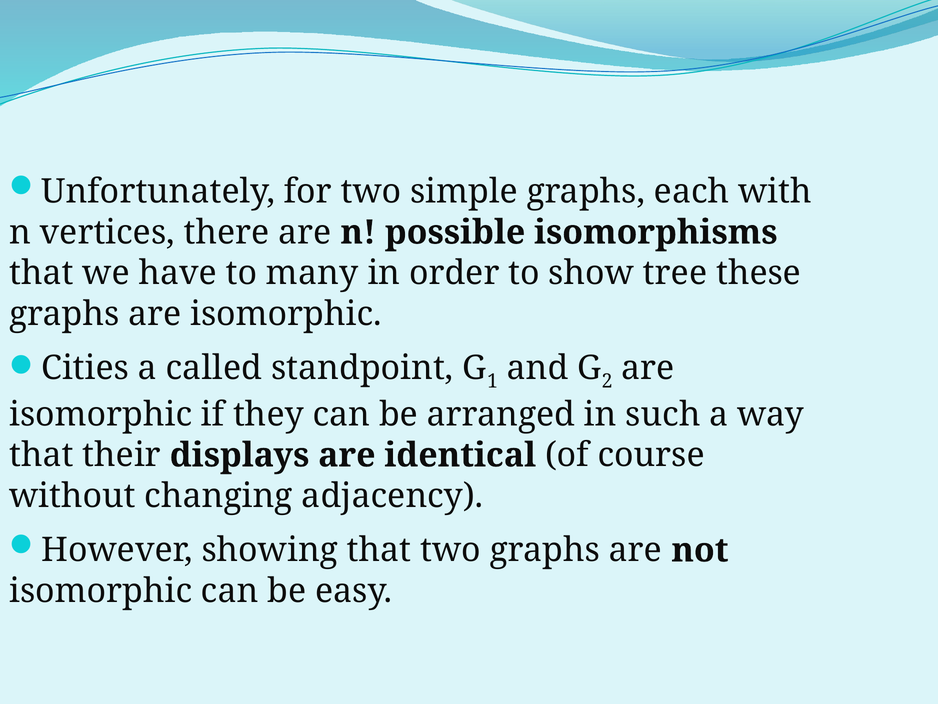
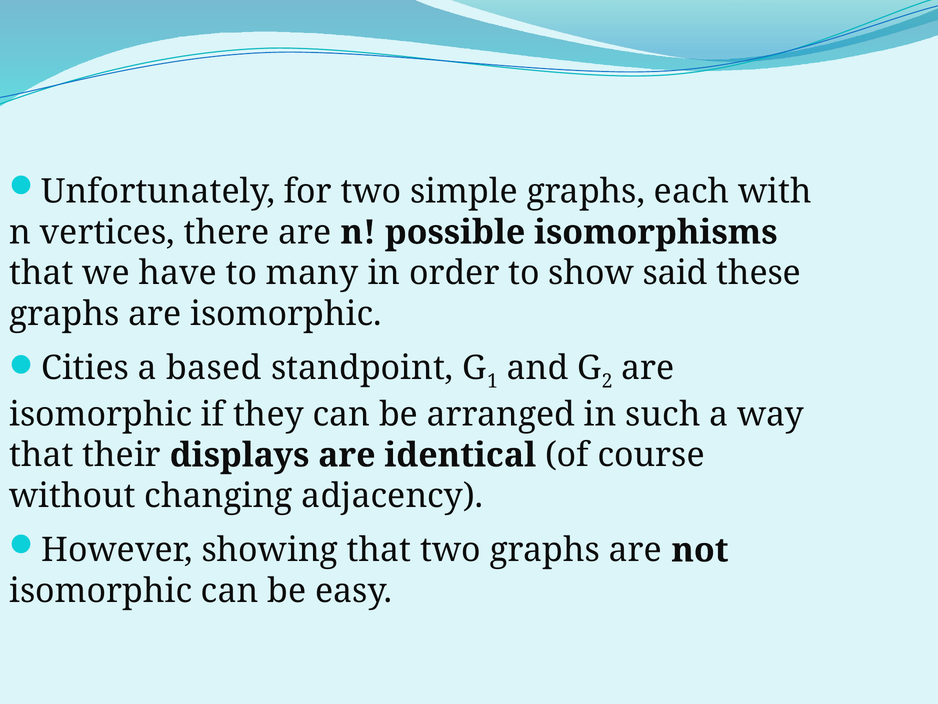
tree: tree -> said (675, 273)
called: called -> based (214, 368)
